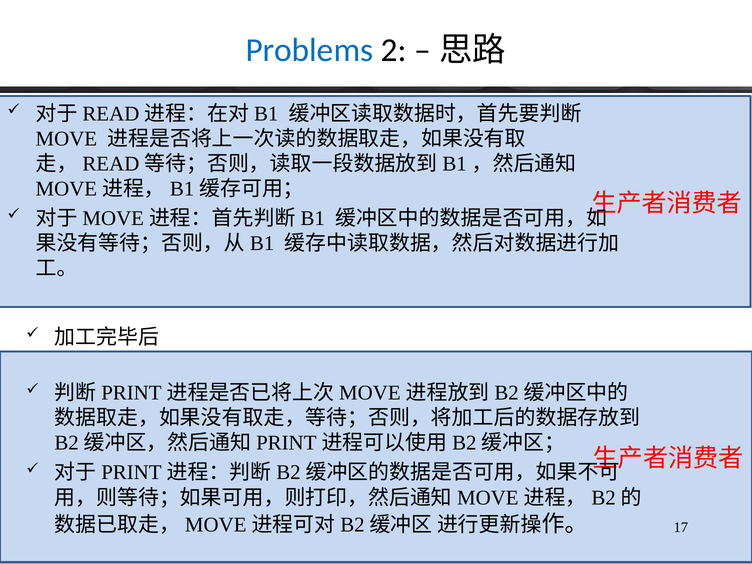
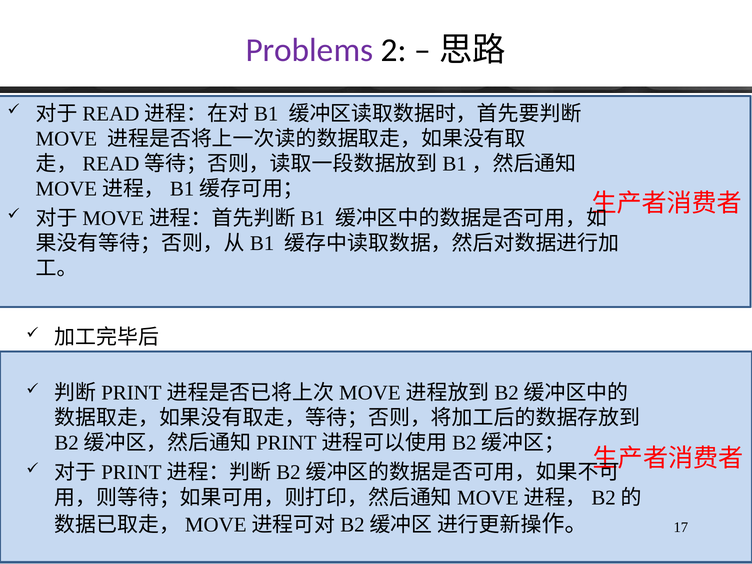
Problems colour: blue -> purple (309, 50)
